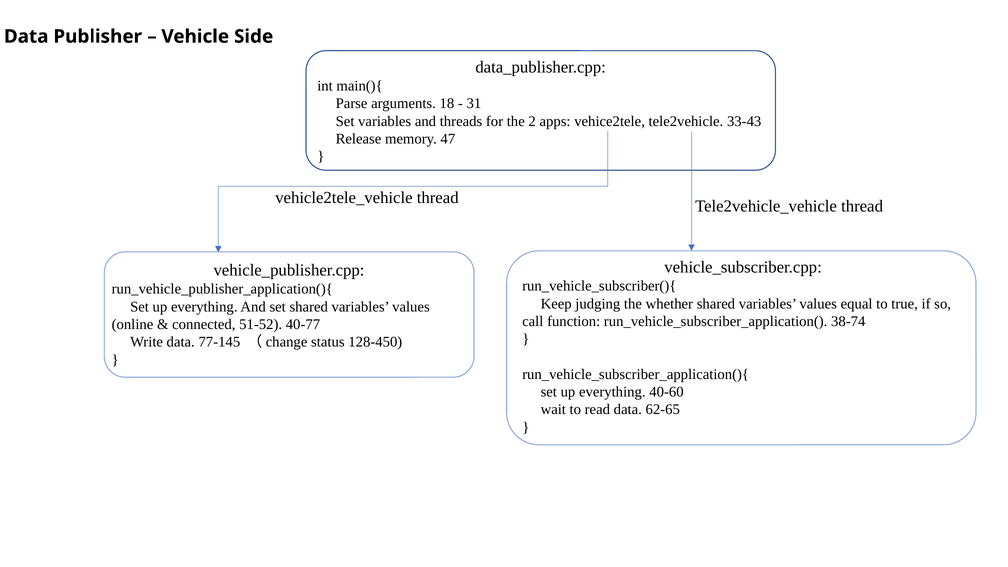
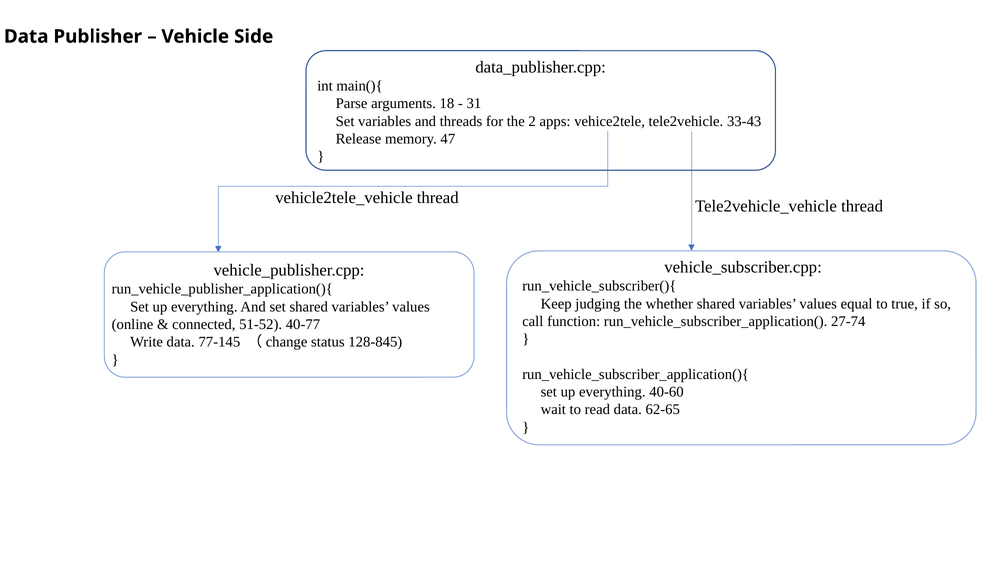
38-74: 38-74 -> 27-74 (848, 321)
128-450: 128-450 -> 128-845 (375, 342)
